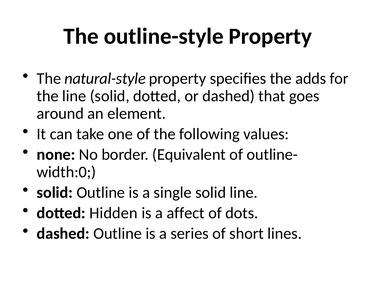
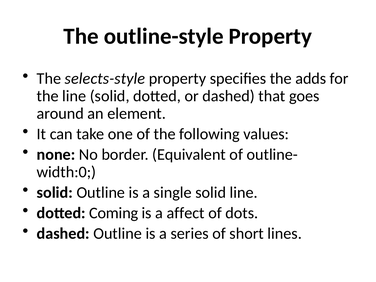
natural-style: natural-style -> selects-style (105, 79)
Hidden: Hidden -> Coming (114, 213)
